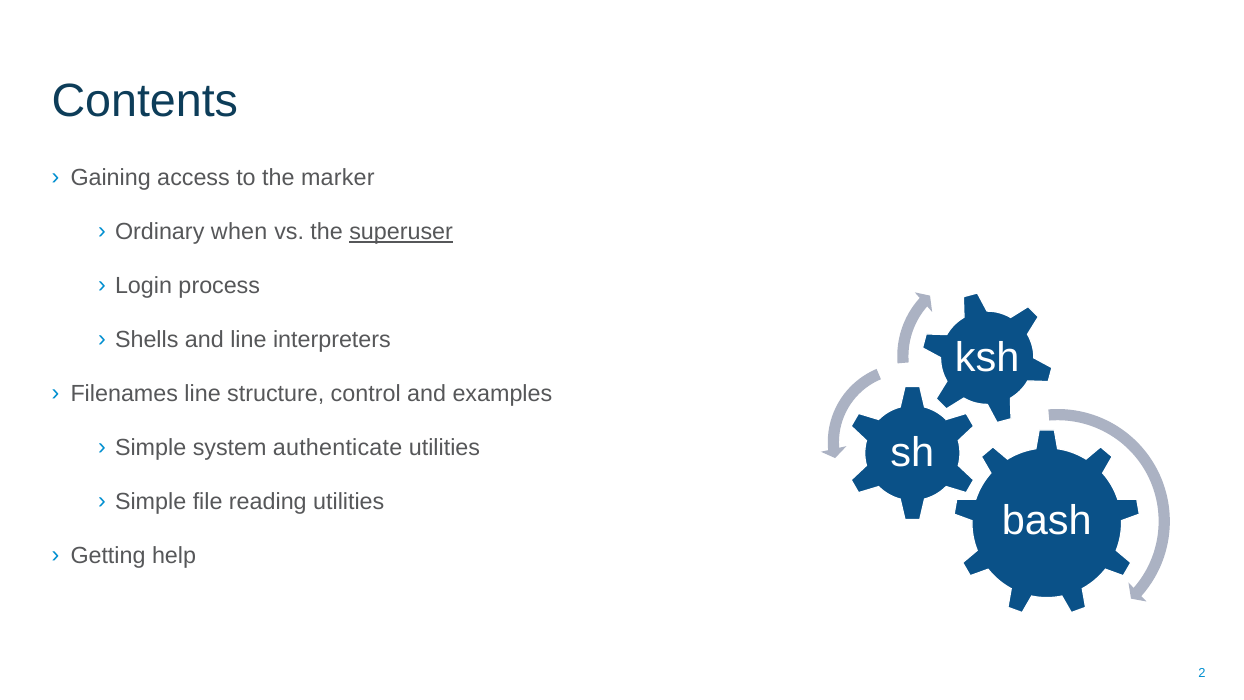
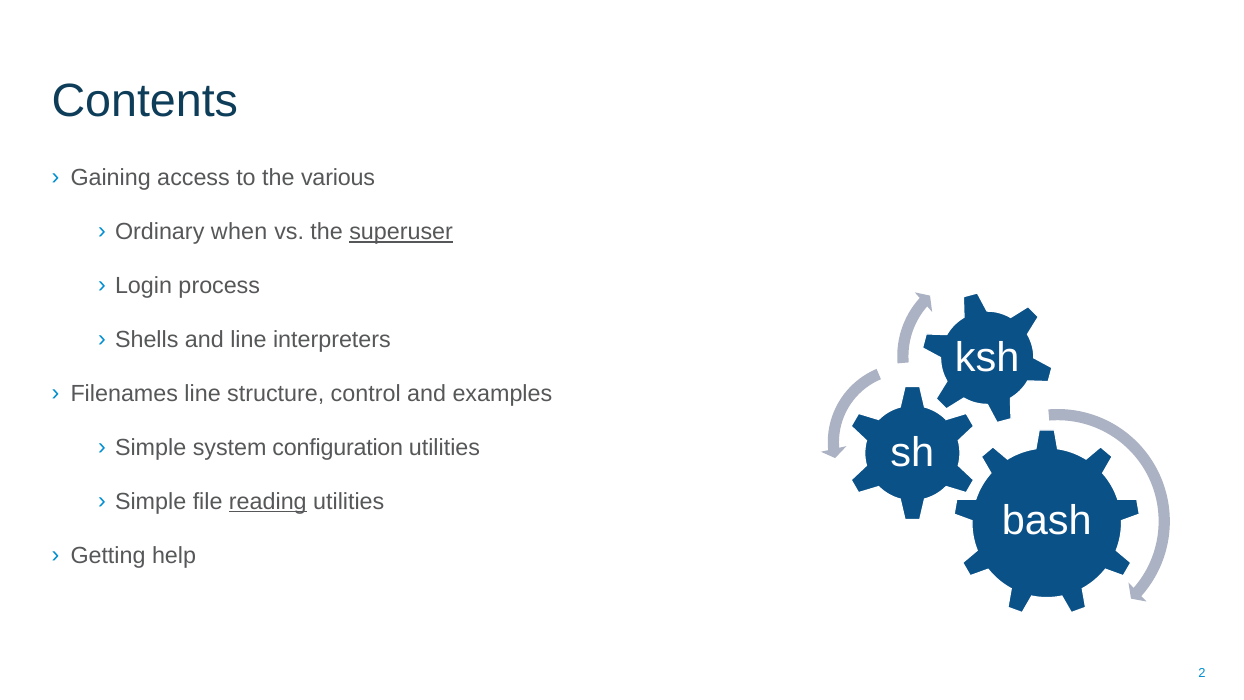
marker: marker -> various (338, 178)
authenticate: authenticate -> configuration (338, 448)
reading underline: none -> present (268, 501)
